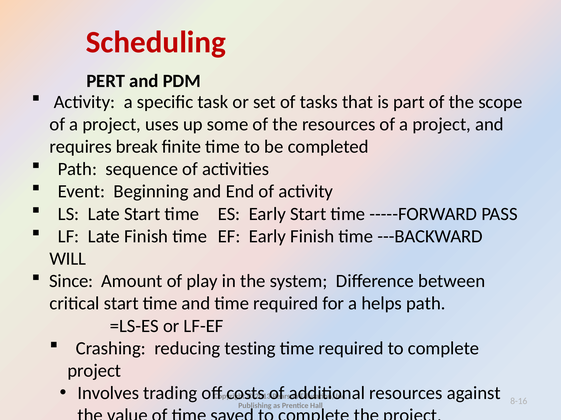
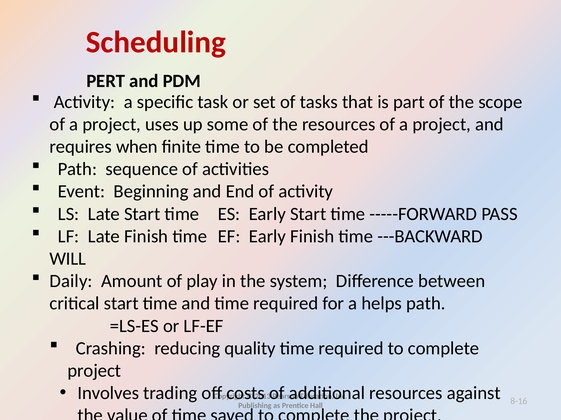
break: break -> when (137, 147)
Since: Since -> Daily (71, 282)
testing: testing -> quality (250, 349)
